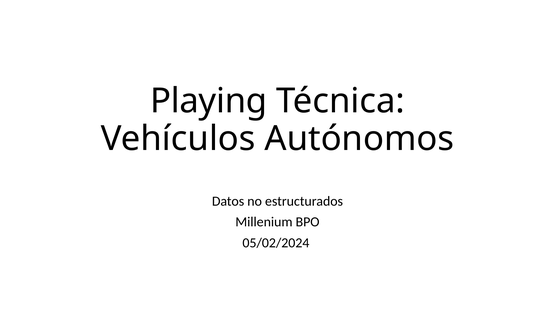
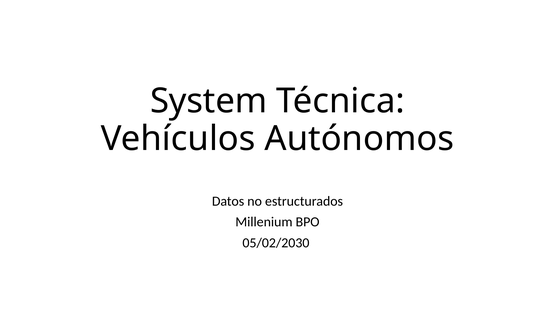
Playing: Playing -> System (209, 101)
05/02/2024: 05/02/2024 -> 05/02/2030 (276, 243)
